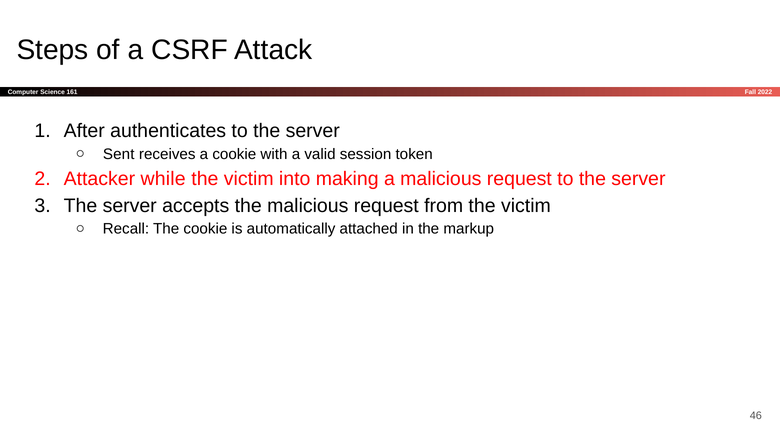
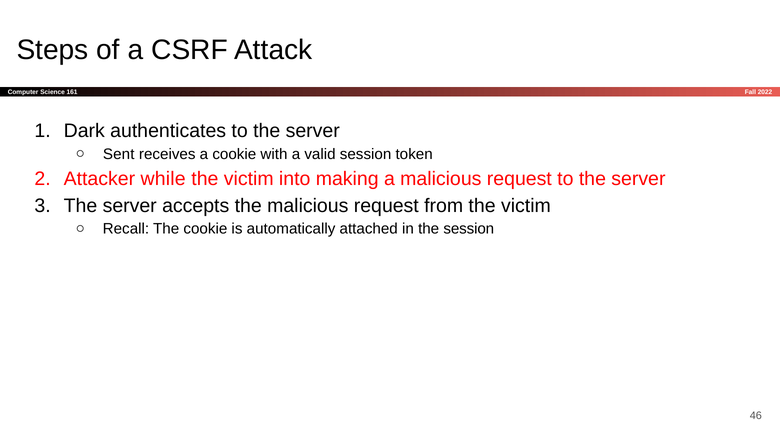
After: After -> Dark (84, 131)
the markup: markup -> session (469, 229)
